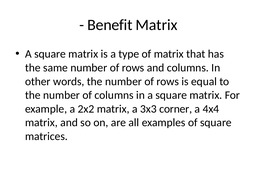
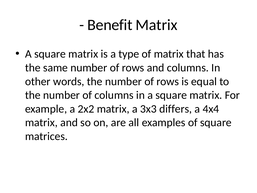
corner: corner -> differs (176, 109)
